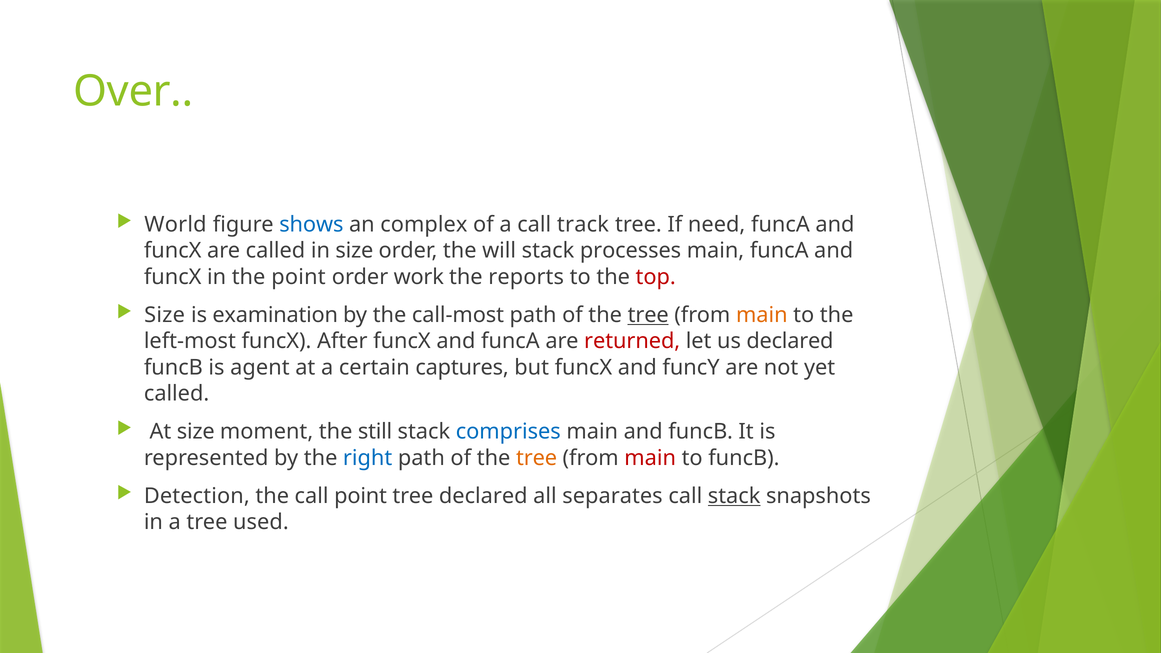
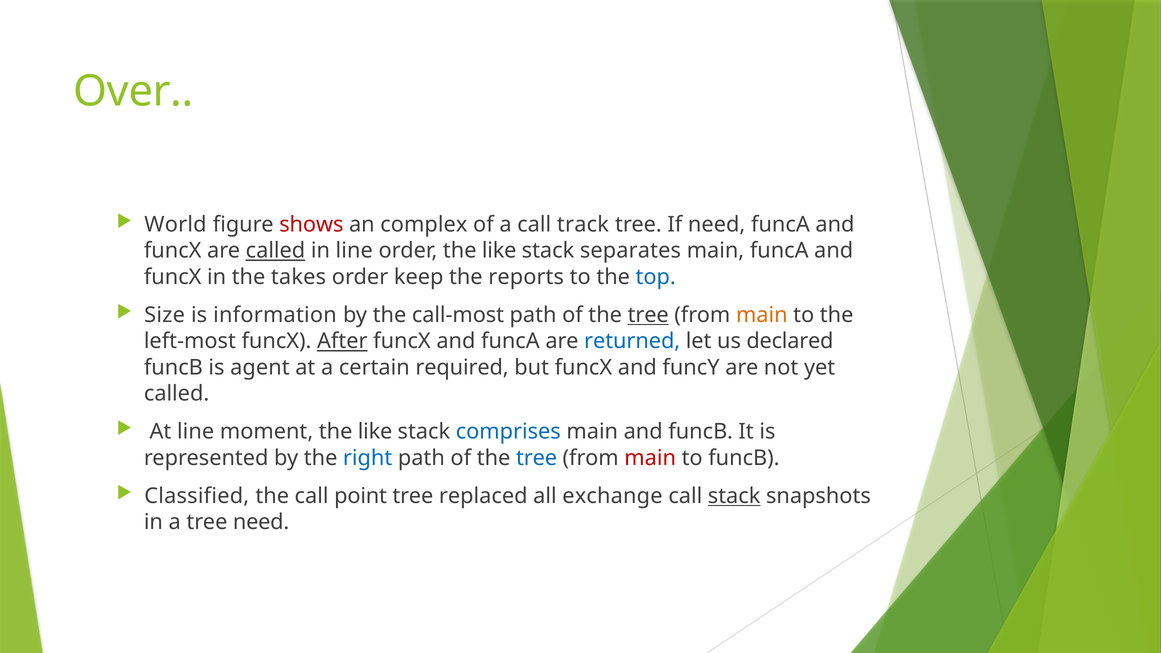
shows colour: blue -> red (311, 225)
called underline: none -> present (275, 251)
in size: size -> line (354, 251)
order the will: will -> like (499, 251)
processes: processes -> separates (630, 251)
the point: point -> takes (299, 277)
work: work -> keep (419, 277)
top colour: red -> blue (656, 277)
examination: examination -> information (275, 315)
After underline: none -> present (342, 341)
returned colour: red -> blue (632, 341)
captures: captures -> required (462, 367)
At size: size -> line (196, 432)
moment the still: still -> like (375, 432)
tree colour: orange -> blue (537, 458)
Detection: Detection -> Classified (197, 496)
tree declared: declared -> replaced (483, 496)
separates: separates -> exchange (612, 496)
tree used: used -> need (261, 522)
